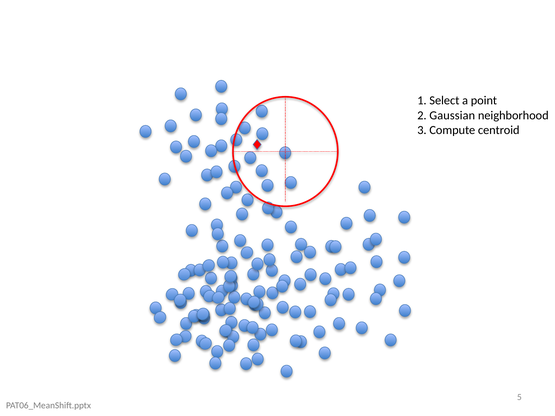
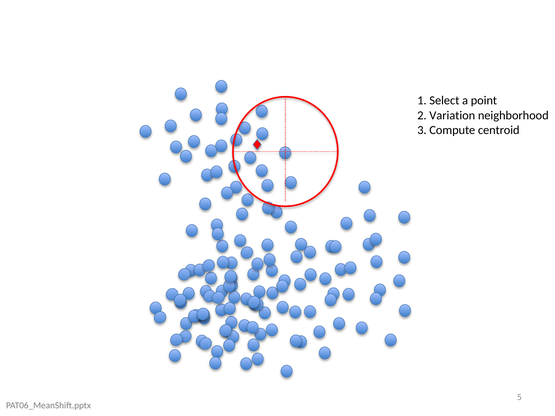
Gaussian: Gaussian -> Variation (452, 115)
